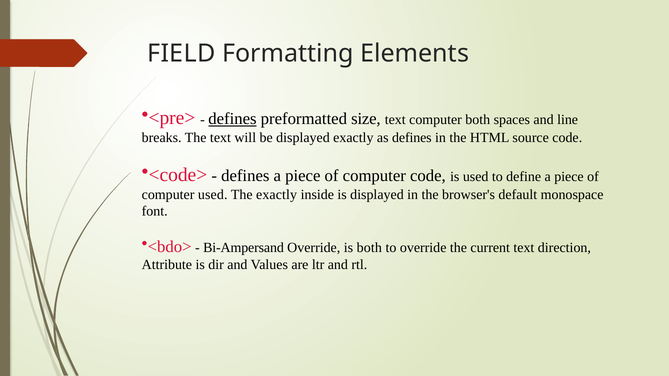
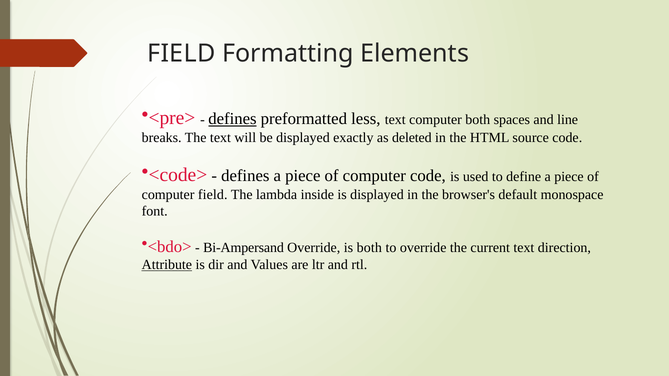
size: size -> less (366, 119)
as defines: defines -> deleted (412, 138)
computer used: used -> field (213, 195)
The exactly: exactly -> lambda (277, 195)
Attribute underline: none -> present (167, 265)
